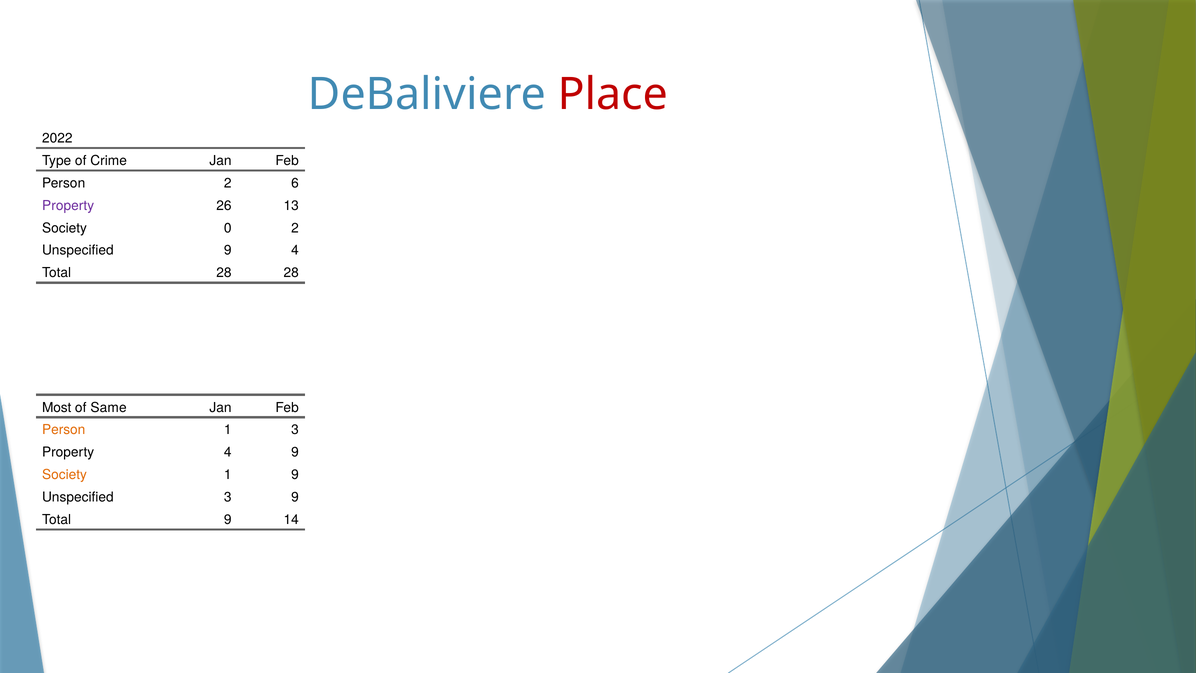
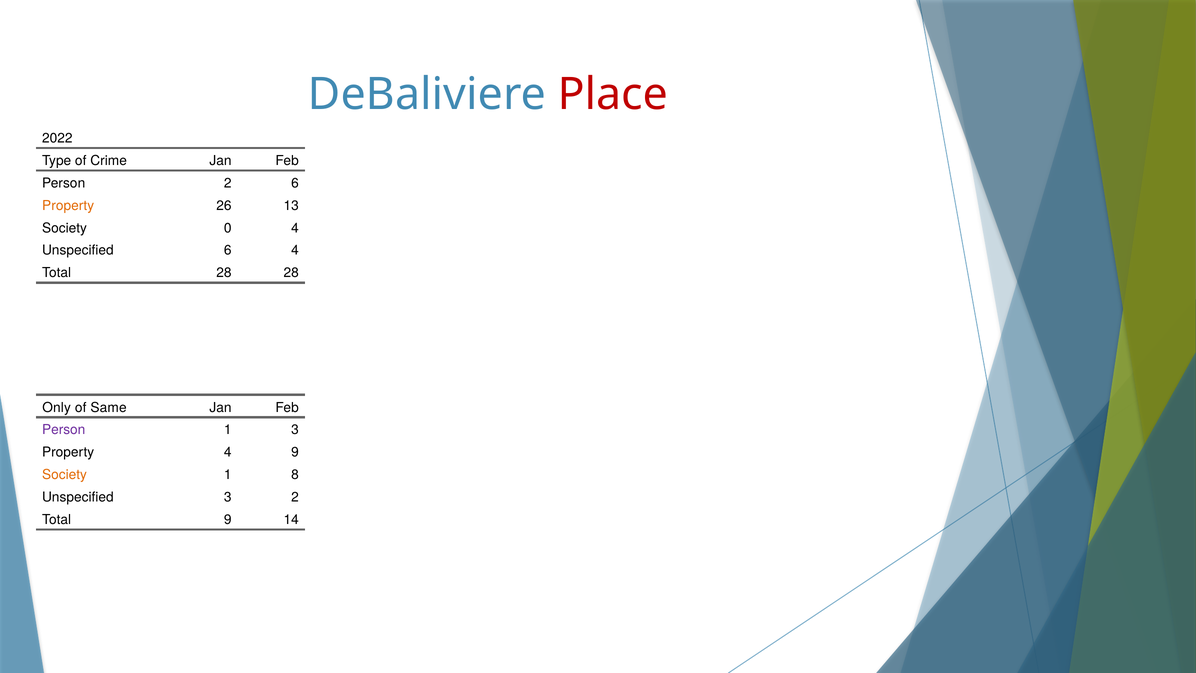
Property colour: purple -> orange (68, 206)
0 2: 2 -> 4 (295, 228)
Unspecified 9: 9 -> 6 (228, 250)
Most: Most -> Only (57, 407)
Person colour: orange -> purple (64, 430)
1 9: 9 -> 8 (295, 475)
3 9: 9 -> 2 (295, 497)
